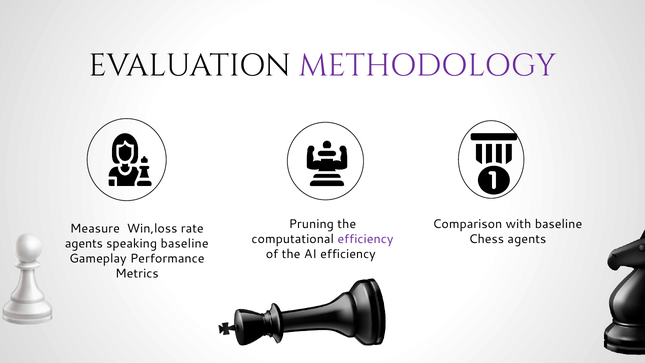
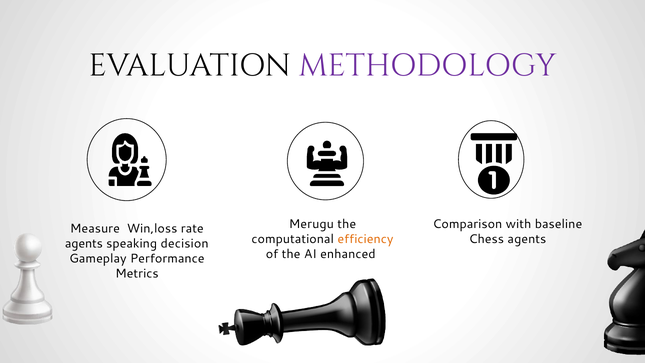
Pruning: Pruning -> Merugu (311, 224)
efficiency colour: purple -> orange (365, 239)
speaking baseline: baseline -> decision (185, 243)
AI efficiency: efficiency -> enhanced (348, 254)
